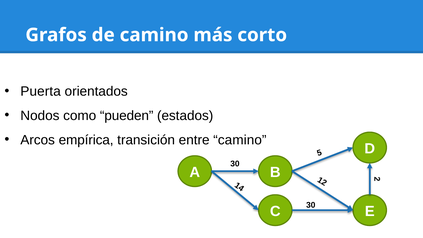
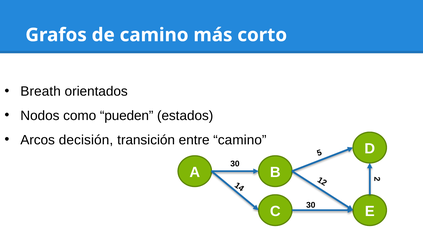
Puerta: Puerta -> Breath (41, 91)
empírica: empírica -> decisión (86, 140)
